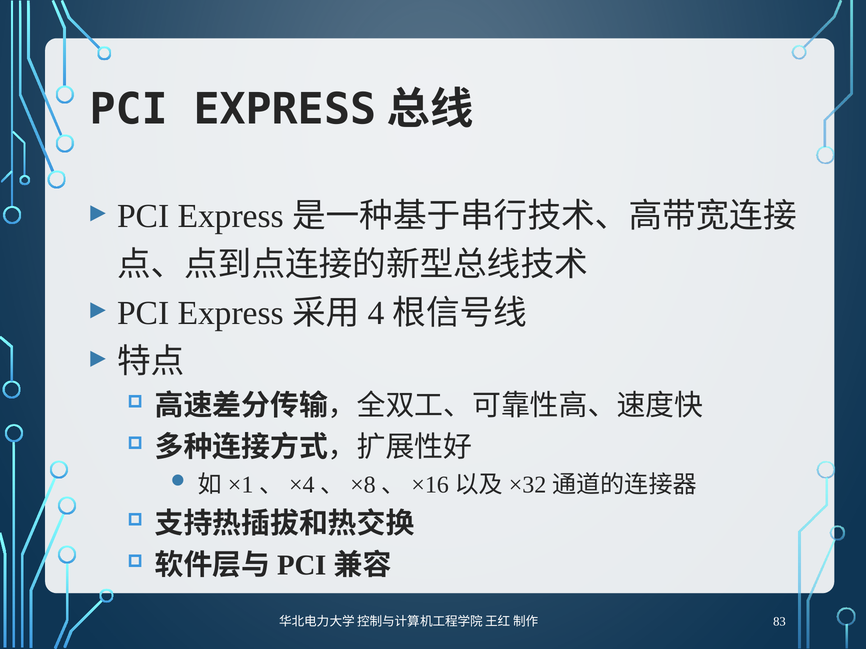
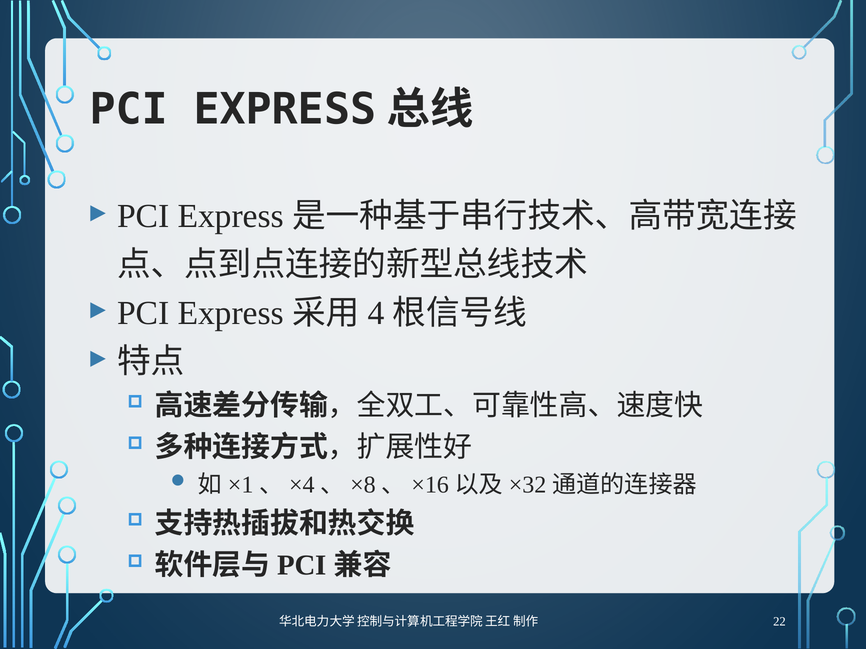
83: 83 -> 22 (780, 622)
